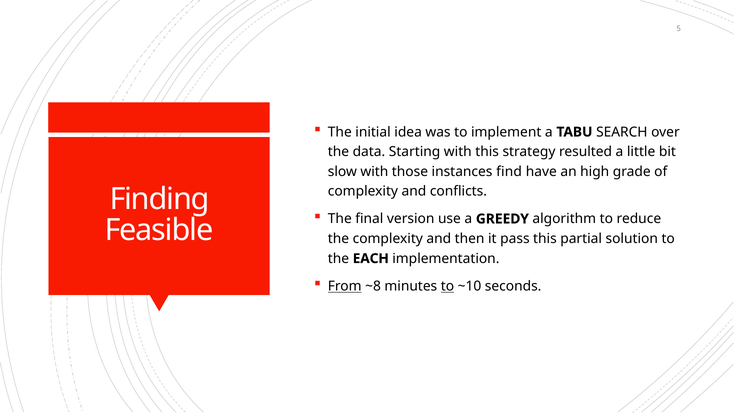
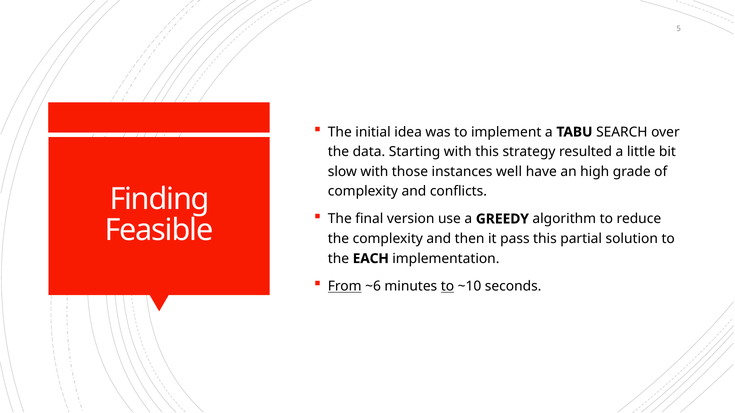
find: find -> well (509, 172)
~8: ~8 -> ~6 (373, 286)
